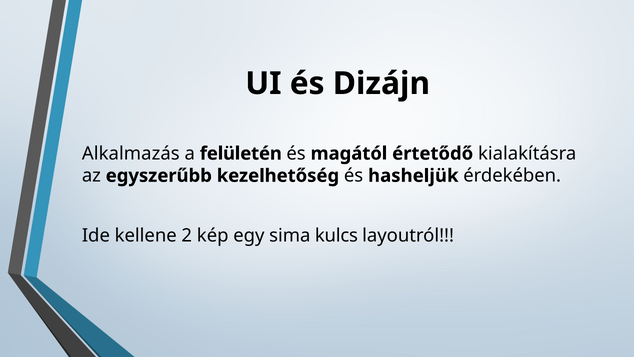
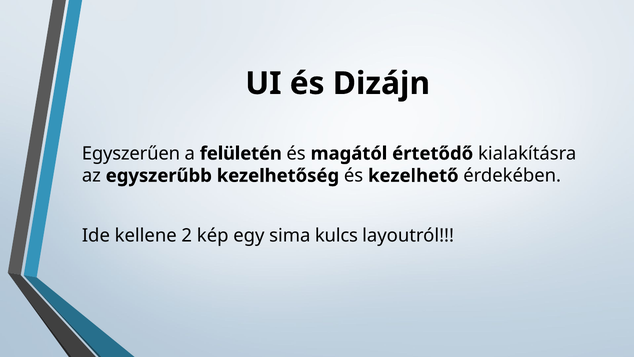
Alkalmazás: Alkalmazás -> Egyszerűen (131, 153)
hasheljük: hasheljük -> kezelhető (413, 176)
